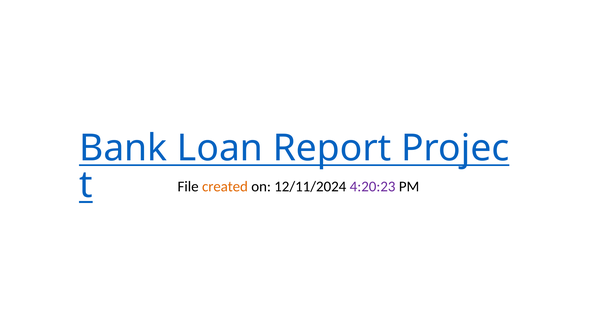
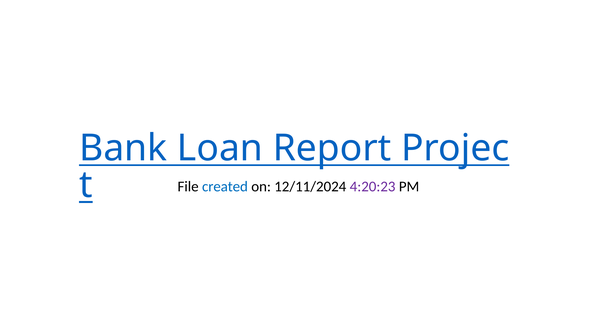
created colour: orange -> blue (225, 187)
